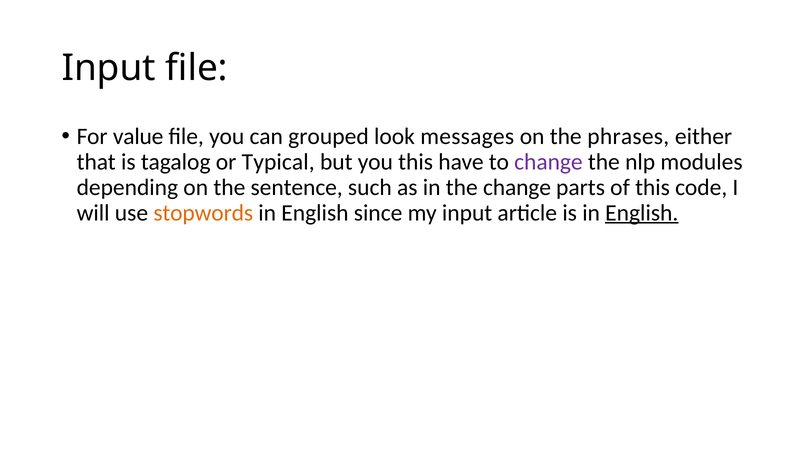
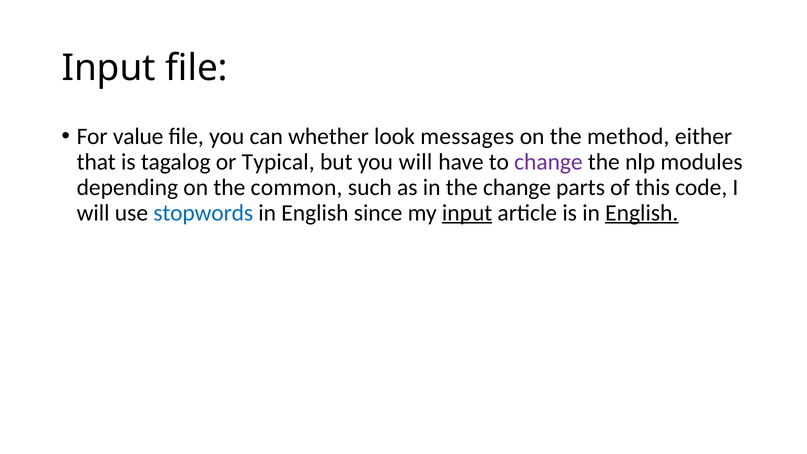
grouped: grouped -> whether (329, 136)
phrases: phrases -> method (628, 136)
you this: this -> will (416, 162)
sentence: sentence -> common (297, 187)
stopwords colour: orange -> blue (203, 213)
input underline: none -> present (467, 213)
